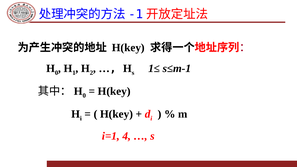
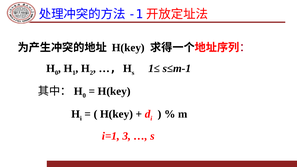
4: 4 -> 3 (127, 136)
